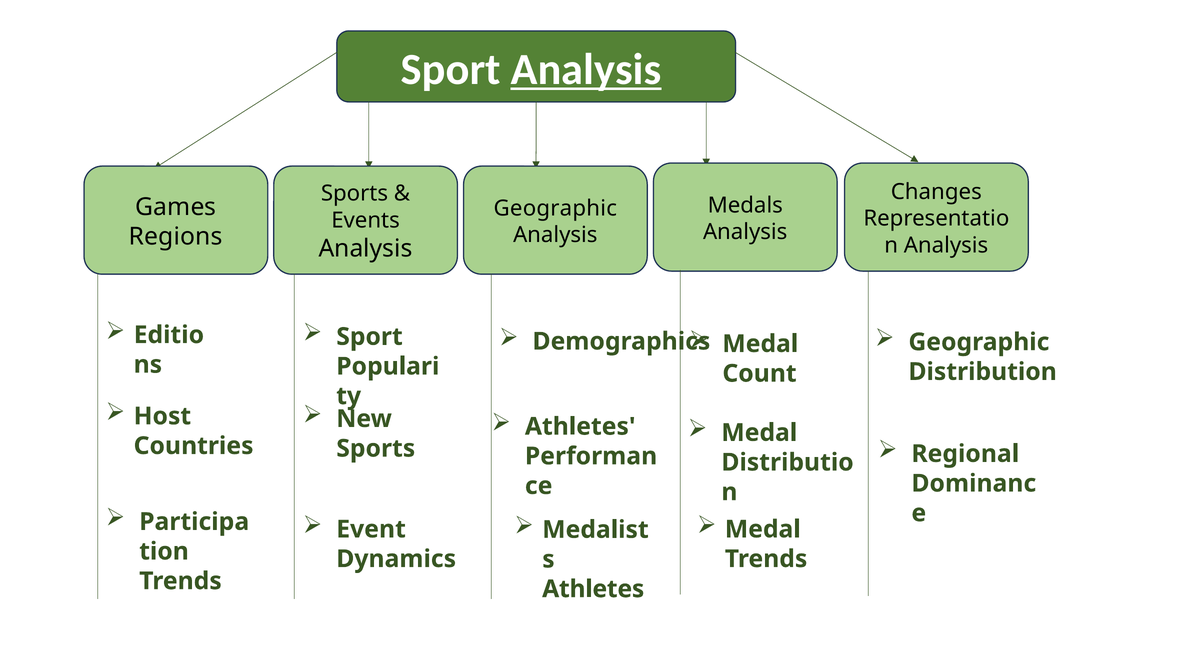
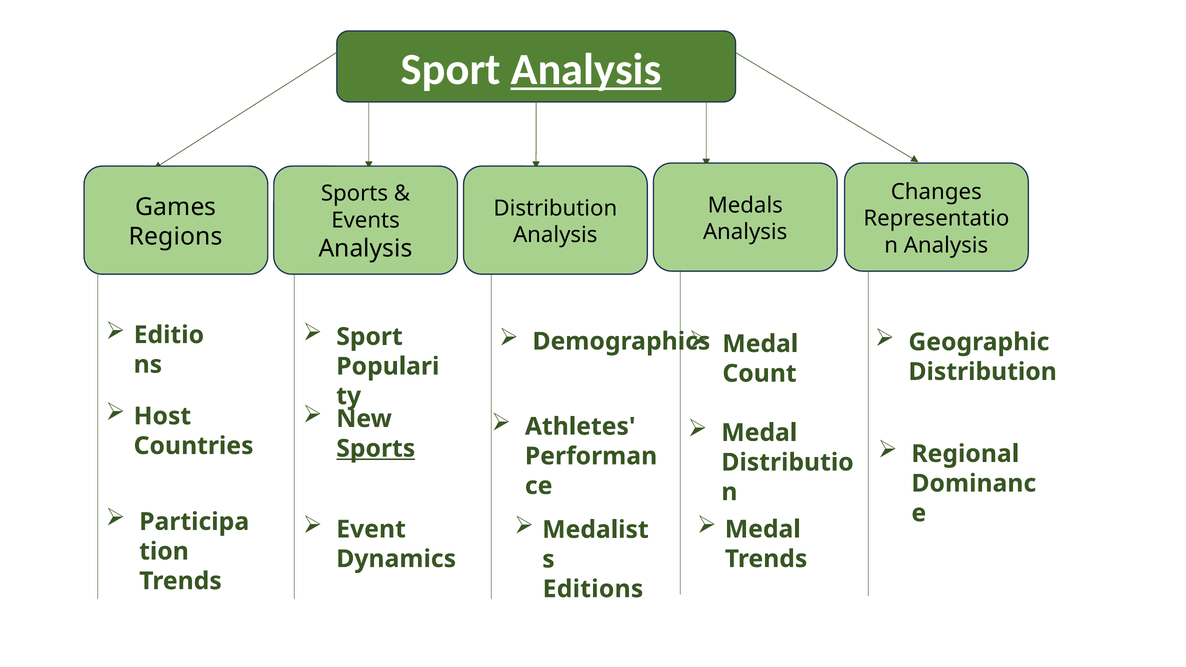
Geographic: Geographic -> Distribution (555, 208)
Sports underline: none -> present (376, 449)
Athletes: Athletes -> Editions (593, 589)
